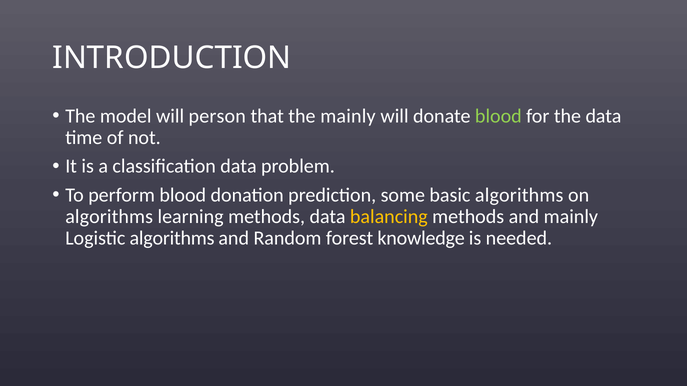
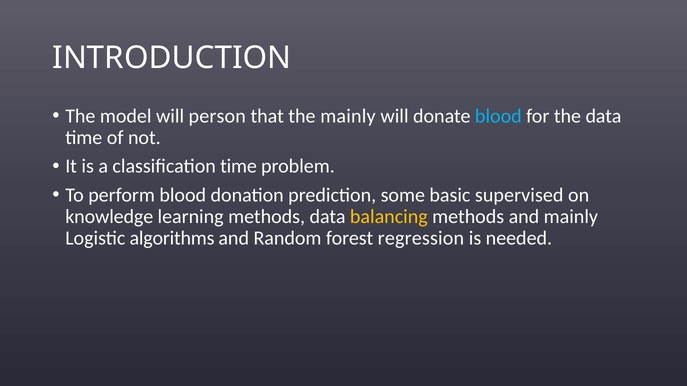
blood colour: light green -> light blue (498, 116)
classification data: data -> time (239, 166)
basic algorithms: algorithms -> supervised (519, 195)
algorithms: algorithms -> knowledge (109, 217)
knowledge: knowledge -> regression (421, 238)
